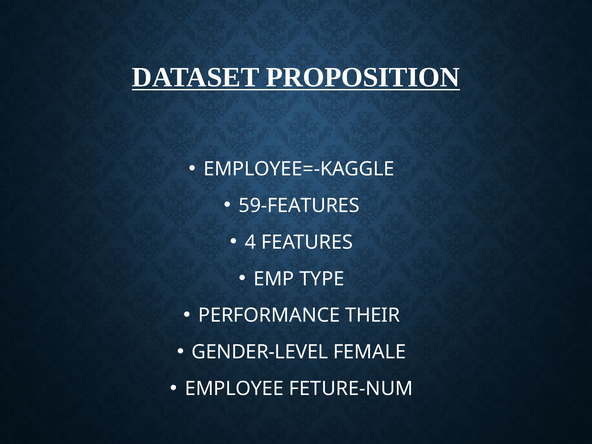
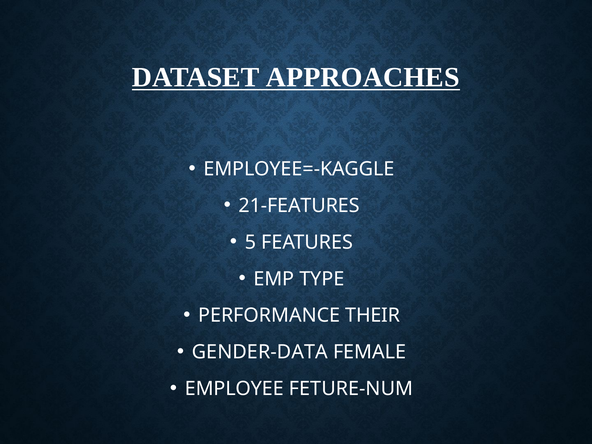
PROPOSITION: PROPOSITION -> APPROACHES (363, 77)
59-FEATURES: 59-FEATURES -> 21-FEATURES (299, 206)
4: 4 -> 5 (250, 242)
GENDER-LEVEL: GENDER-LEVEL -> GENDER-DATA (260, 352)
